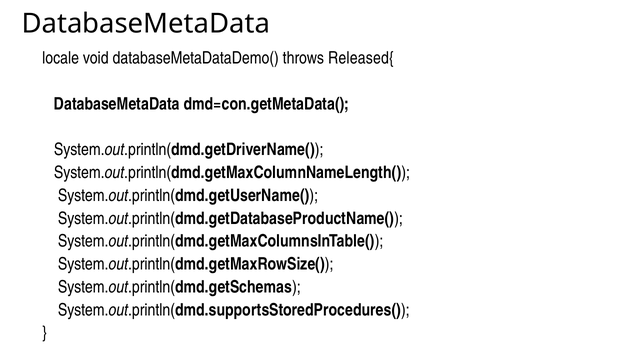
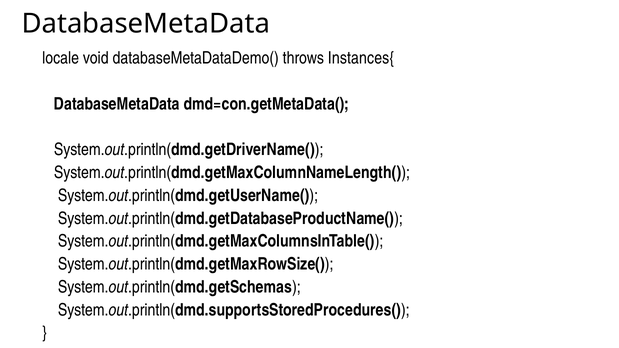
Released{: Released{ -> Instances{ (361, 58)
